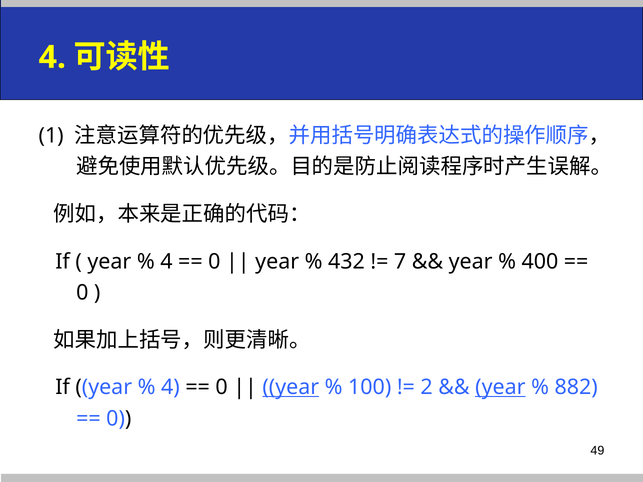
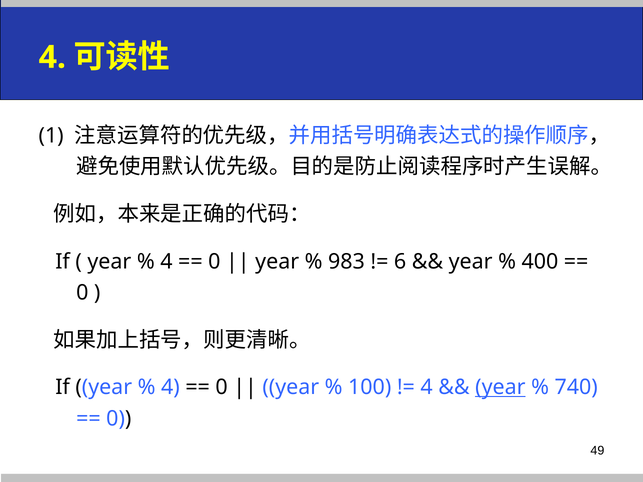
432: 432 -> 983 (346, 262)
7: 7 -> 6 (400, 262)
year underline: present -> none (291, 388)
2: 2 -> 4 (427, 388)
882: 882 -> 740 (576, 388)
